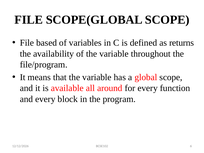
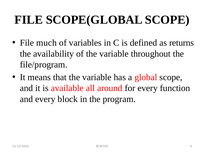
based: based -> much (47, 43)
